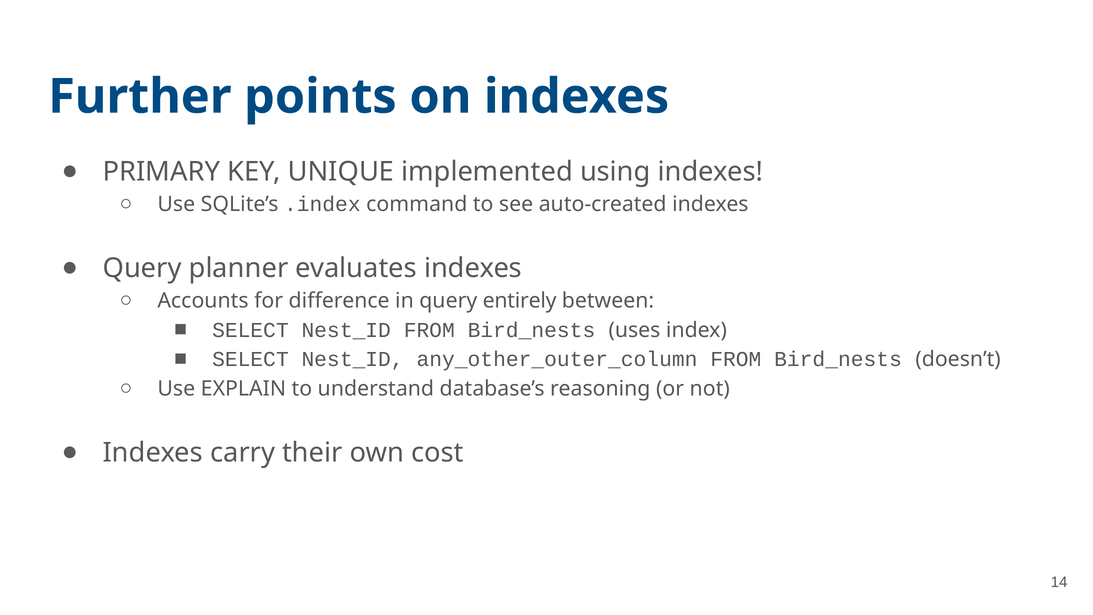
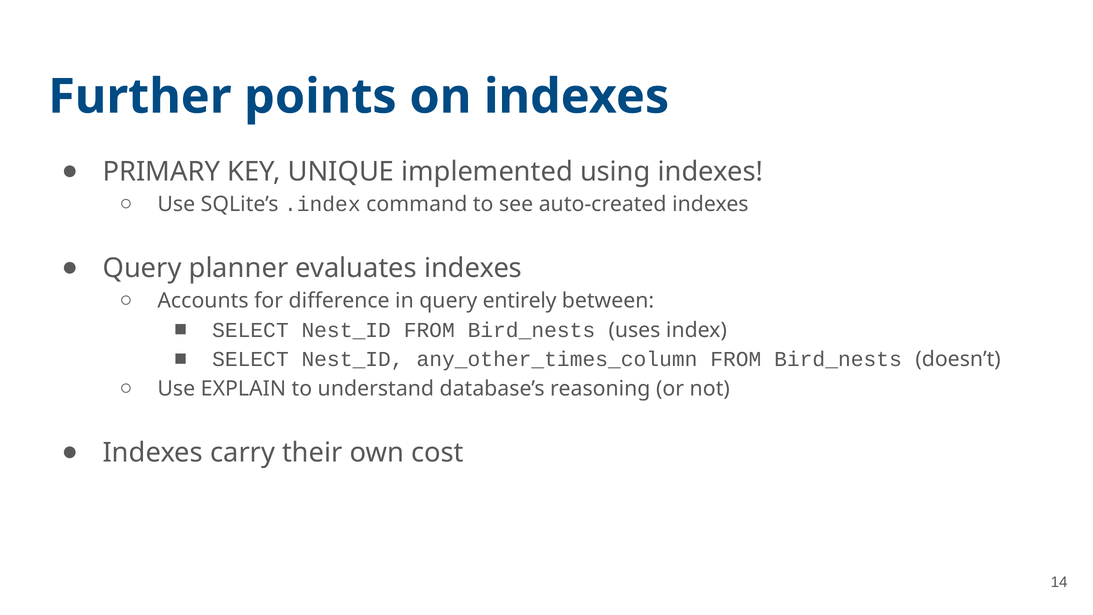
any_other_outer_column: any_other_outer_column -> any_other_times_column (557, 359)
